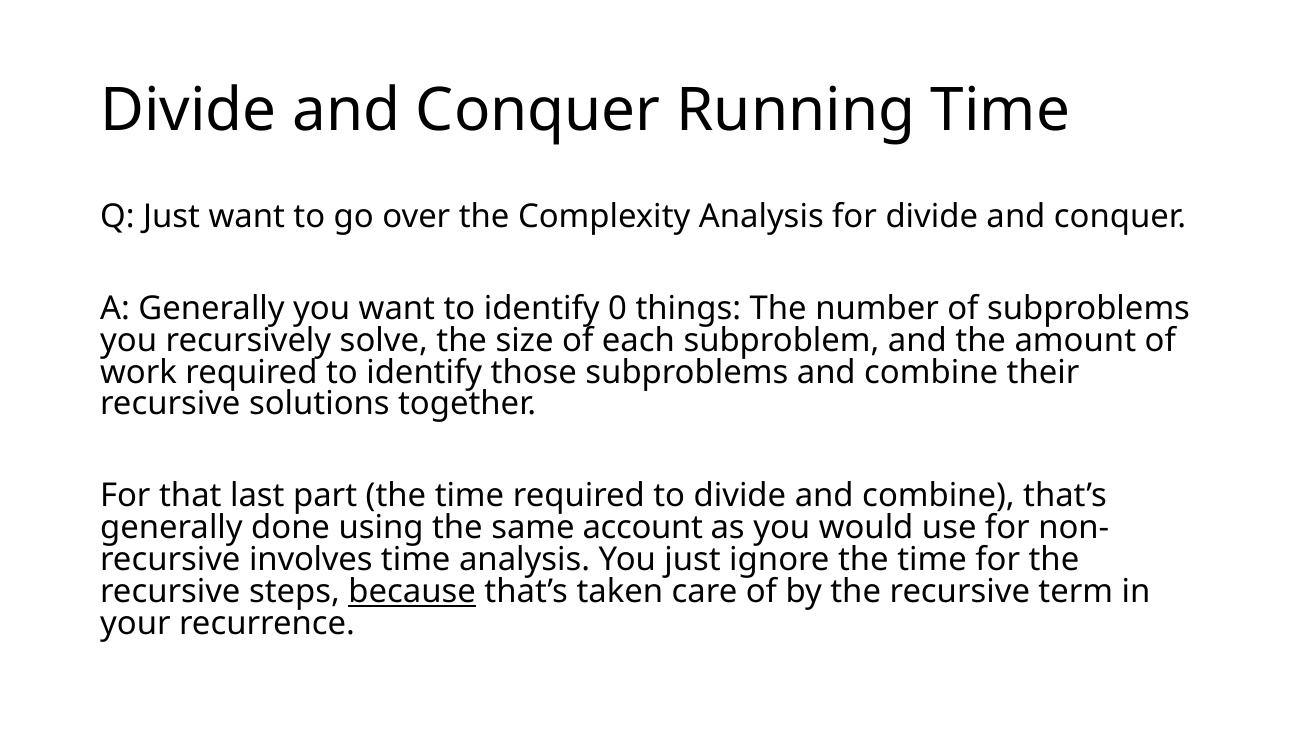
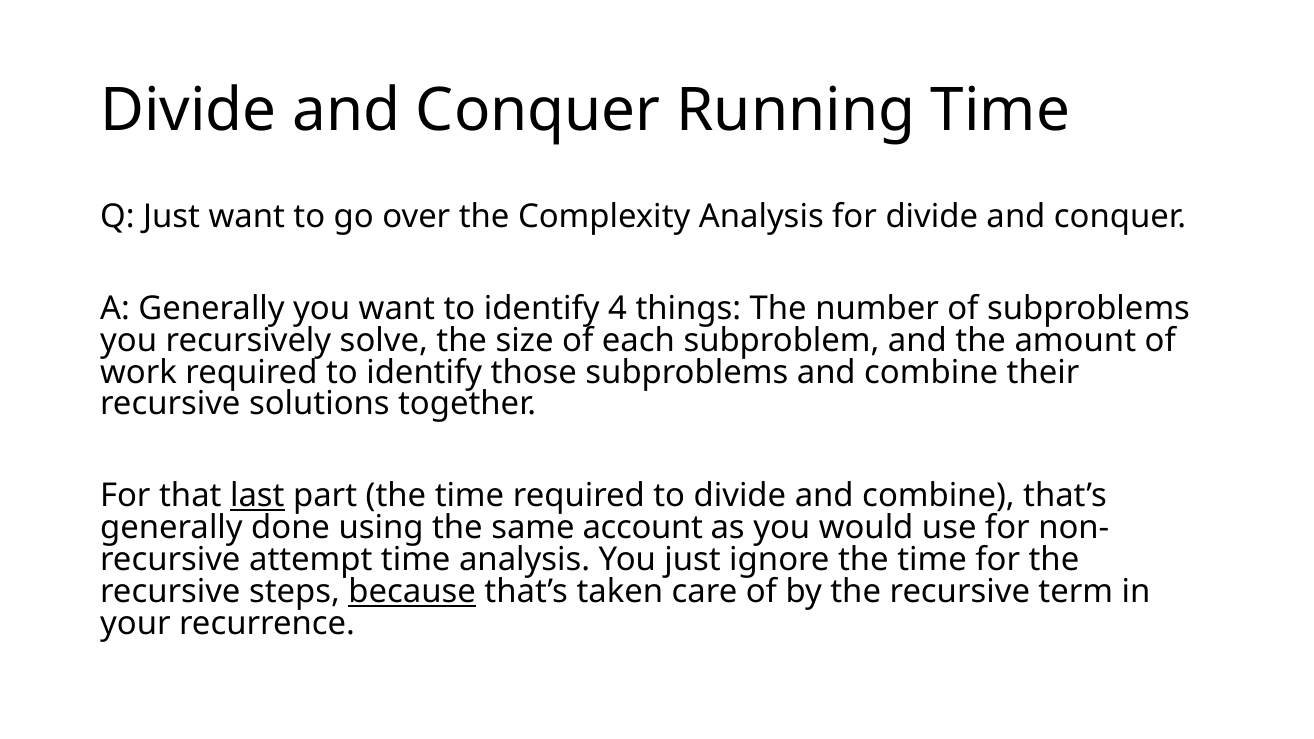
0: 0 -> 4 (618, 308)
last underline: none -> present (257, 496)
involves: involves -> attempt (311, 560)
